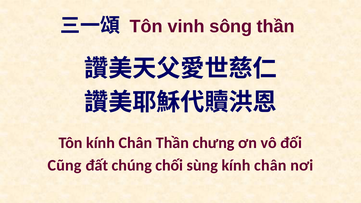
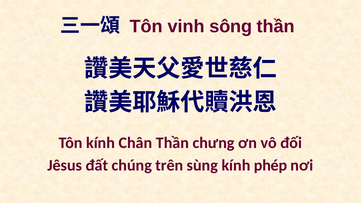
Cũng: Cũng -> Jêsus (65, 165)
chối: chối -> trên (169, 165)
sùng kính chân: chân -> phép (271, 165)
